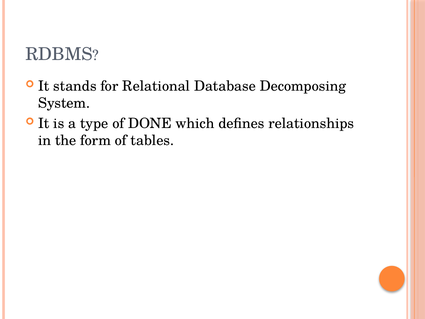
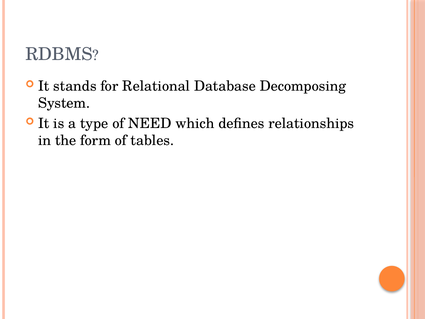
DONE: DONE -> NEED (150, 124)
